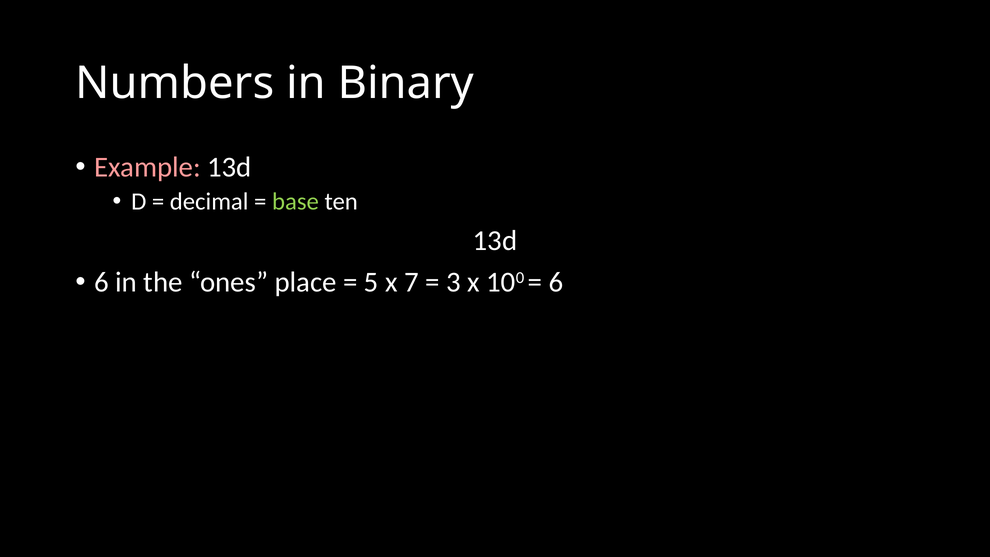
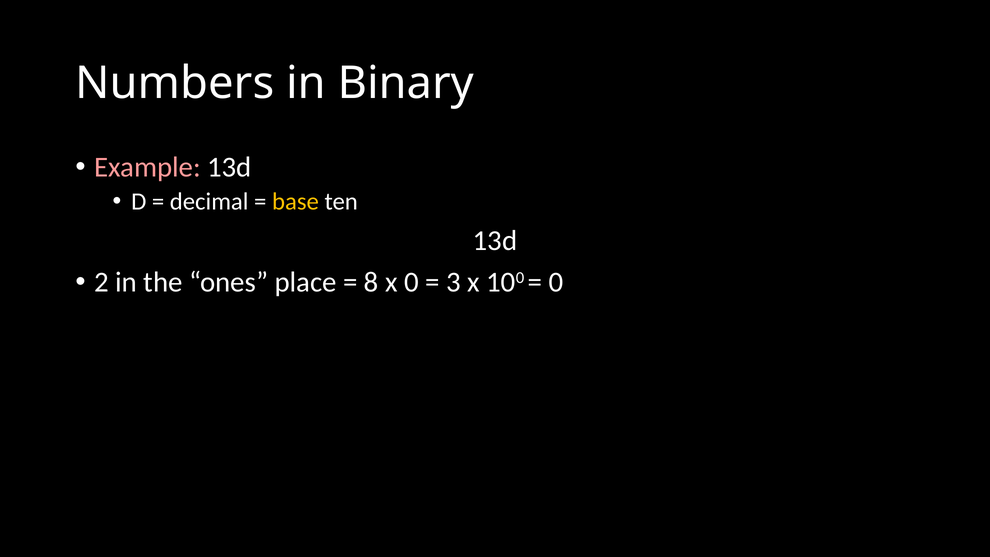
base colour: light green -> yellow (295, 202)
6: 6 -> 2 (101, 282)
5: 5 -> 8 (371, 282)
x 7: 7 -> 0 (411, 282)
6: 6 -> 0 (556, 282)
